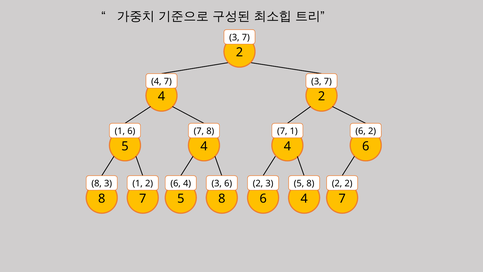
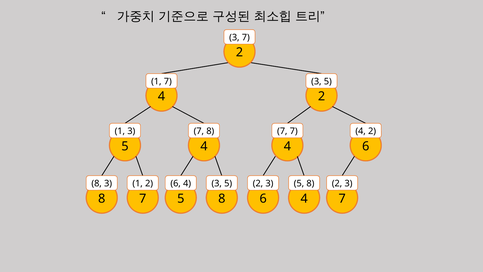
4: 4 -> 1 (156, 81)
7: 7 -> 5 (328, 81)
6: 6 -> 3 (131, 131)
1: 1 -> 7 (294, 131)
6: 6 -> 4 (361, 131)
6: 6 -> 5 (228, 183)
2: 2 -> 3 (348, 183)
